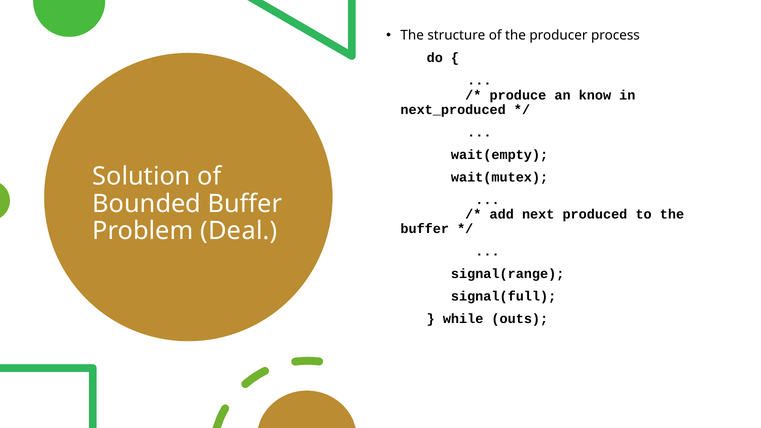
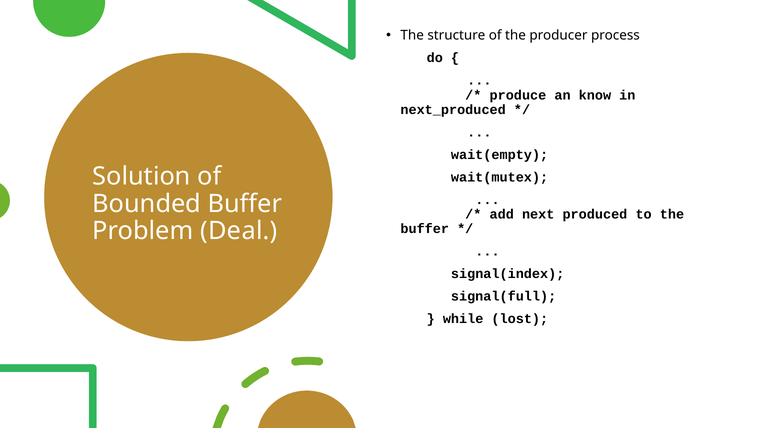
signal(range: signal(range -> signal(index (508, 274)
outs: outs -> lost (520, 319)
